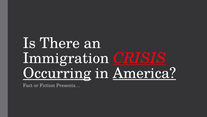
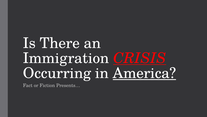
Occurring underline: present -> none (57, 73)
